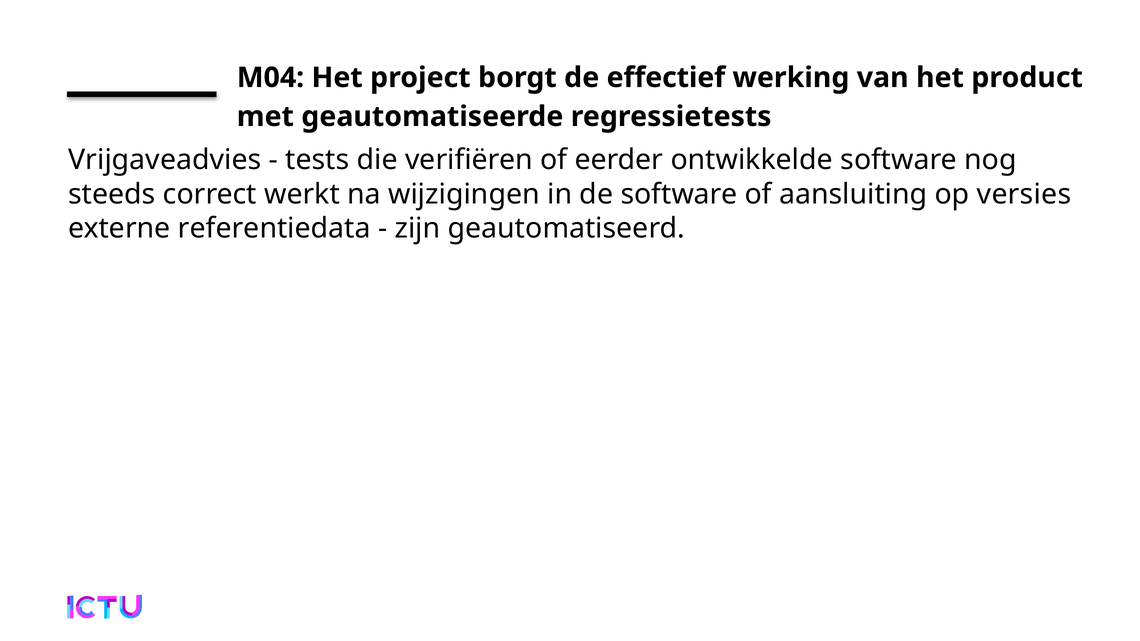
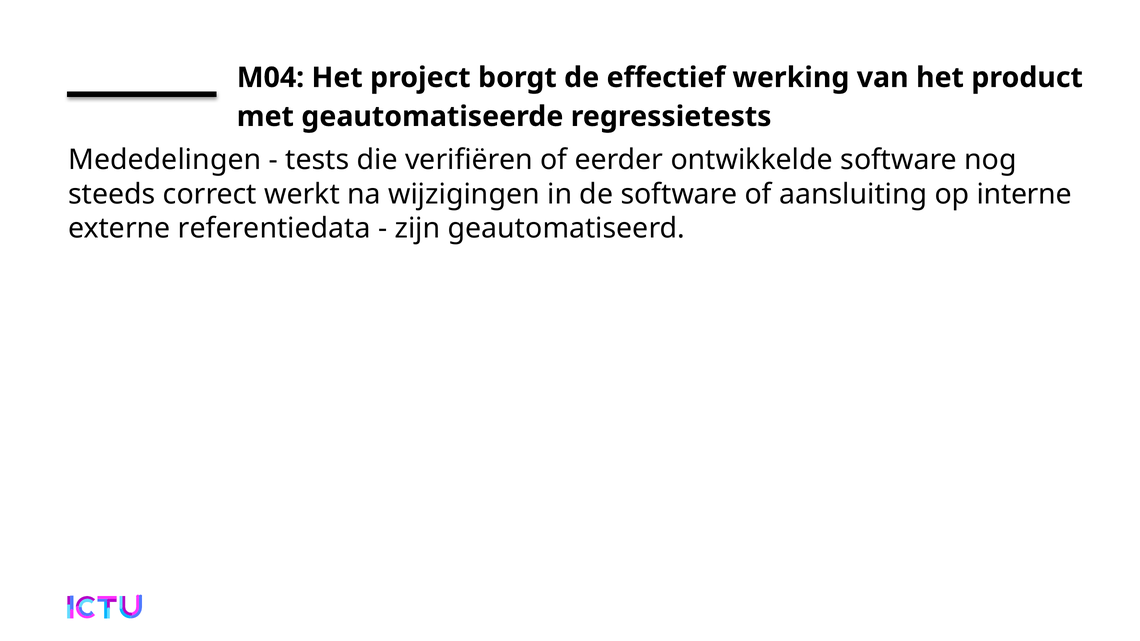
Vrijgaveadvies: Vrijgaveadvies -> Mededelingen (165, 160)
versies: versies -> interne (1024, 194)
